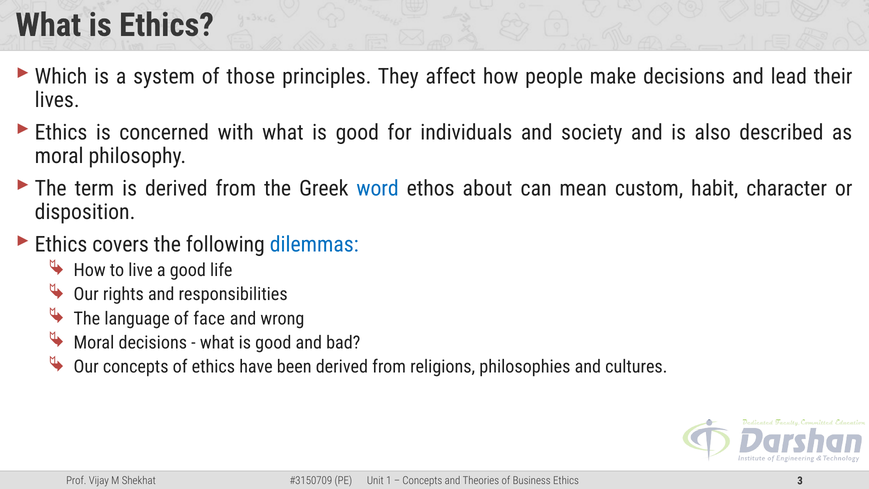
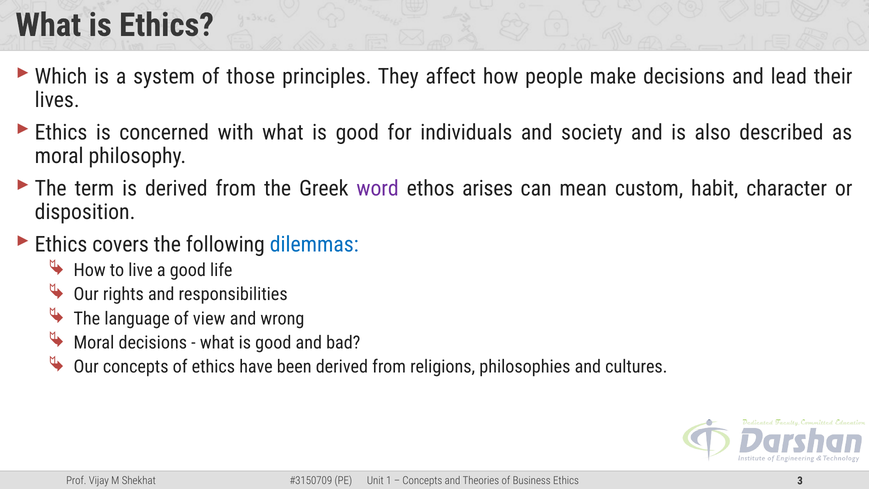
word colour: blue -> purple (378, 188)
about: about -> arises (488, 188)
face: face -> view (209, 318)
